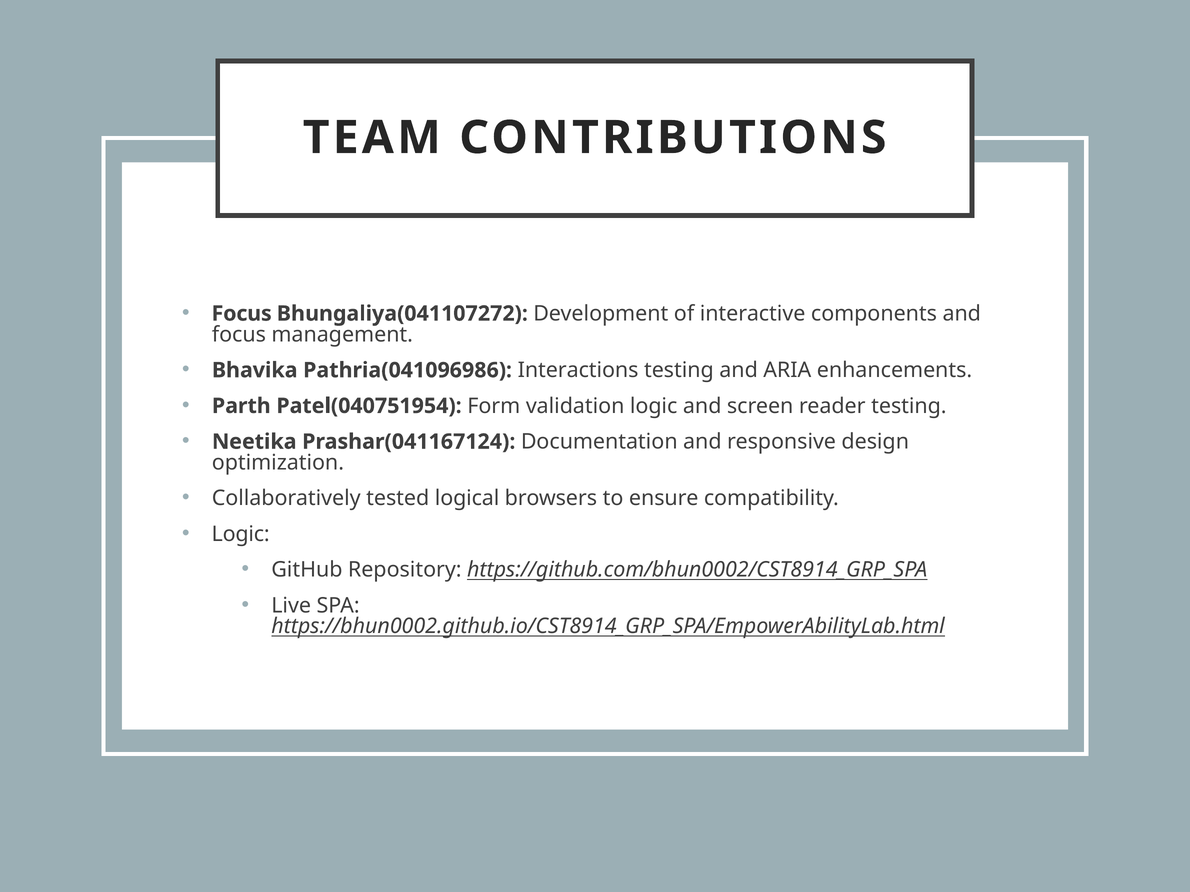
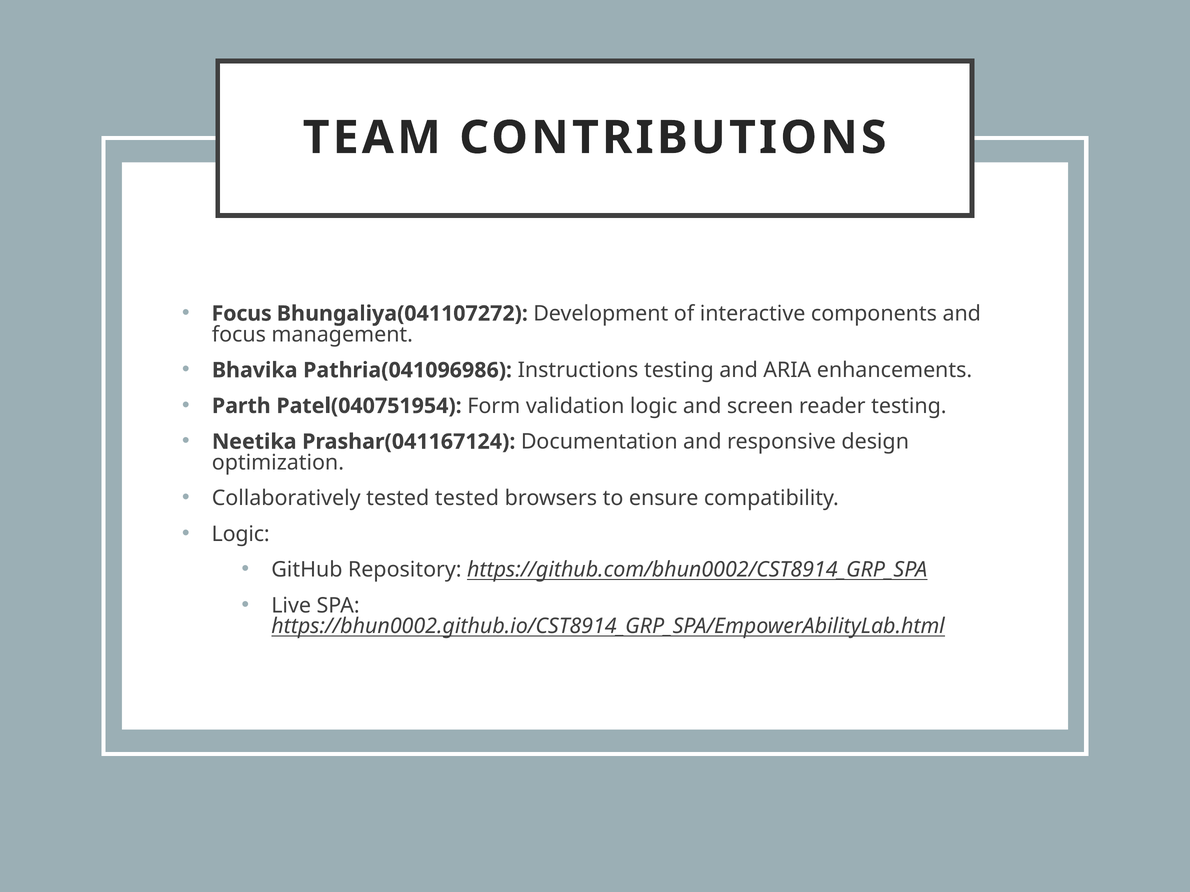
Interactions: Interactions -> Instructions (578, 370)
tested logical: logical -> tested (467, 499)
